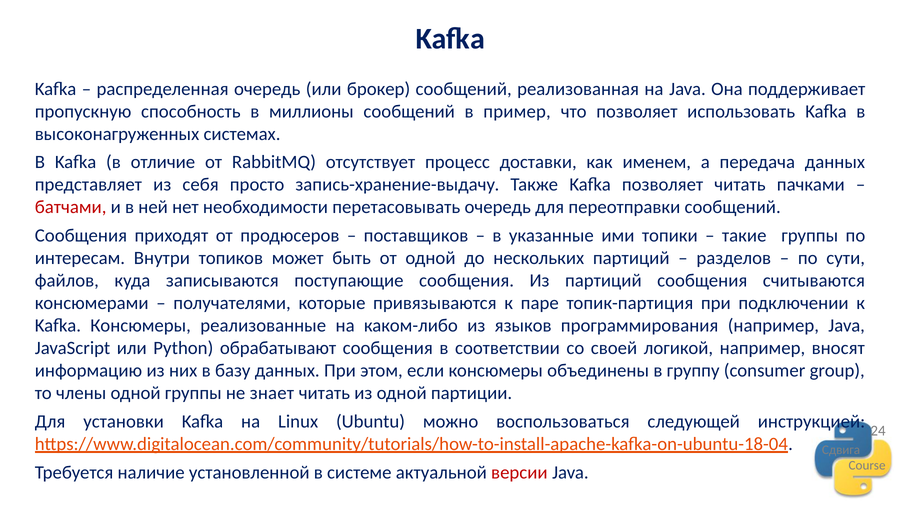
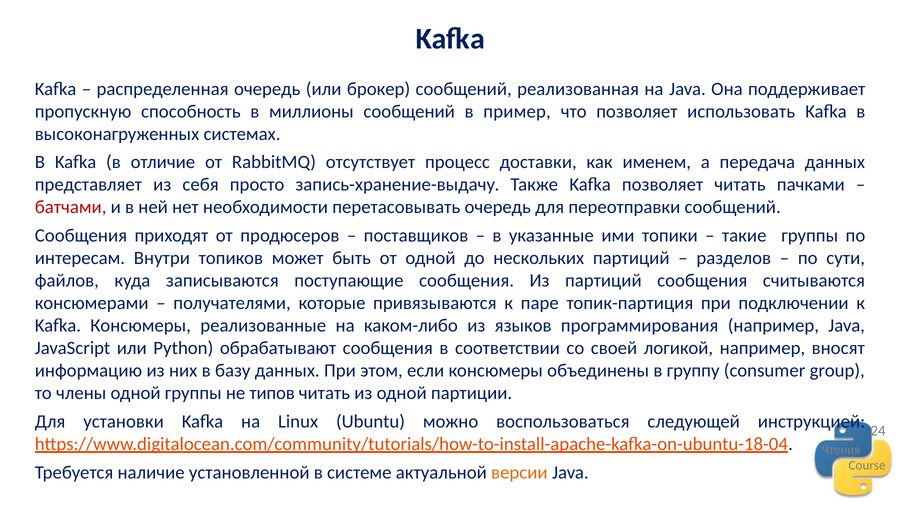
знает: знает -> типов (272, 393)
Сдвига: Сдвига -> Чтения (841, 450)
версии colour: red -> orange (519, 472)
